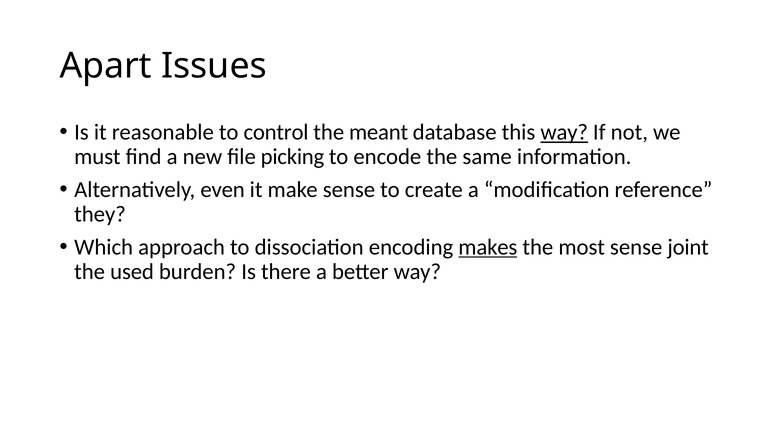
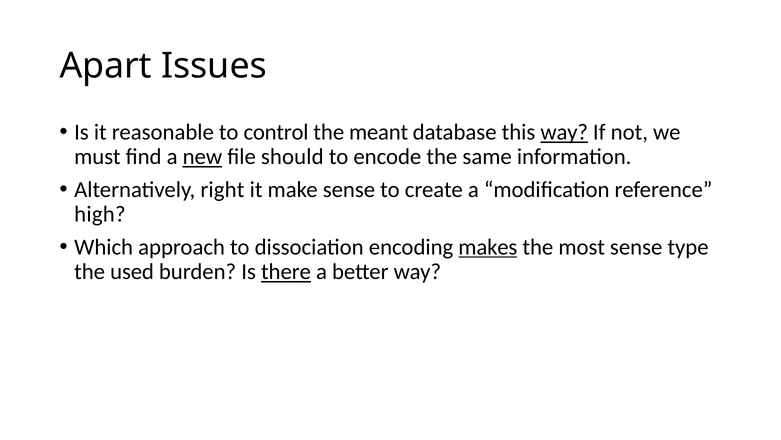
new underline: none -> present (202, 157)
picking: picking -> should (292, 157)
even: even -> right (222, 189)
they: they -> high (100, 214)
joint: joint -> type (688, 247)
there underline: none -> present (286, 271)
